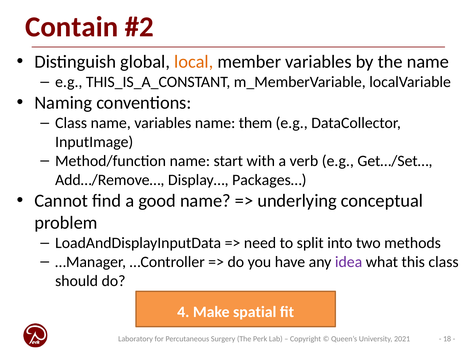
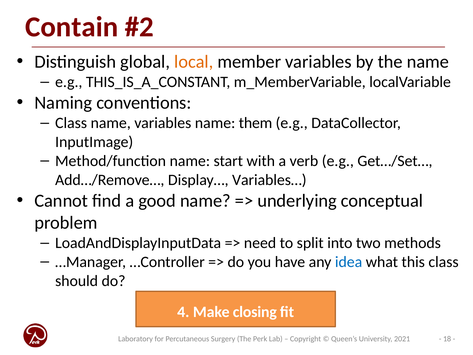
Packages…: Packages… -> Variables… (269, 180)
idea colour: purple -> blue (349, 262)
spatial: spatial -> closing (255, 312)
